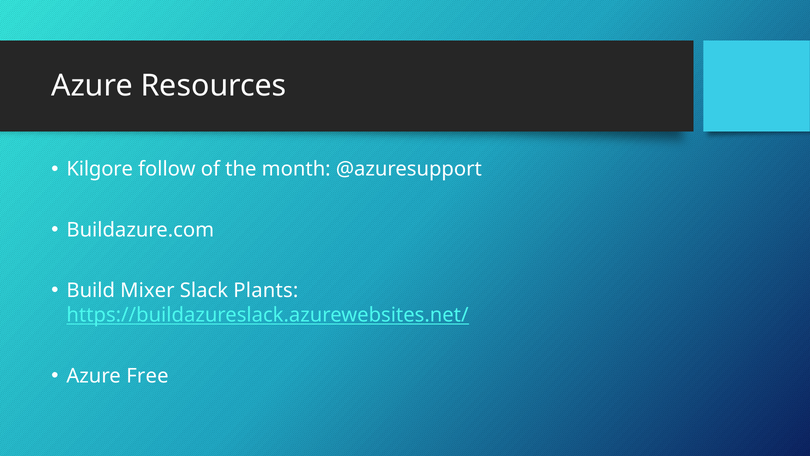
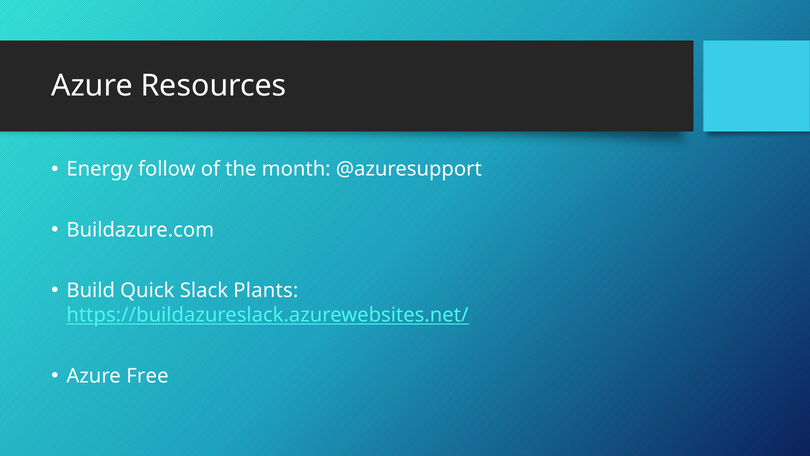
Kilgore: Kilgore -> Energy (100, 169)
Mixer: Mixer -> Quick (147, 290)
